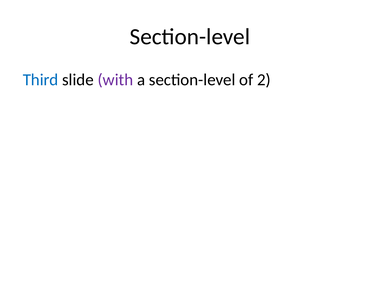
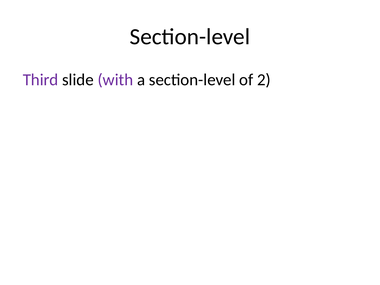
Third colour: blue -> purple (41, 80)
